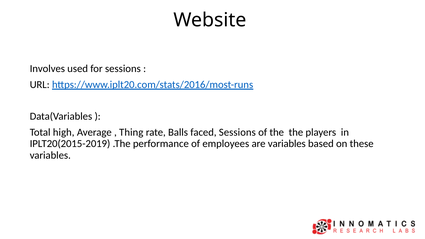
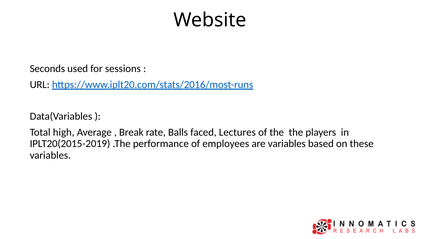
Involves: Involves -> Seconds (47, 69)
Thing: Thing -> Break (131, 132)
faced Sessions: Sessions -> Lectures (237, 132)
